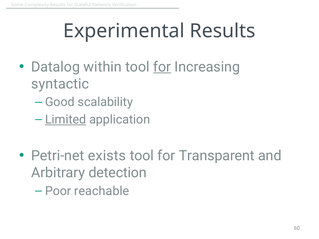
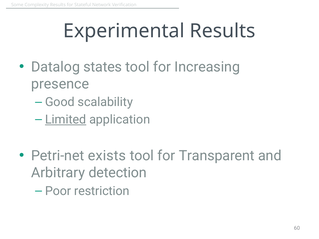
within: within -> states (103, 67)
for underline: present -> none (162, 67)
syntactic: syntactic -> presence (60, 84)
reachable: reachable -> restriction (102, 191)
